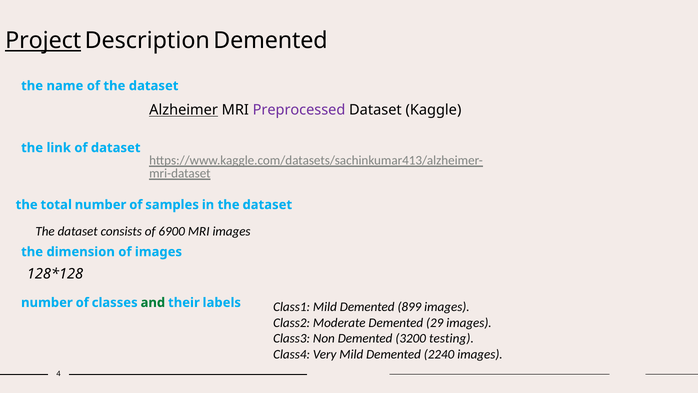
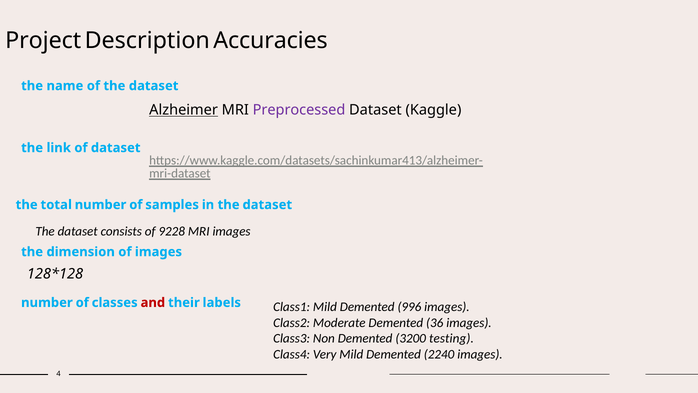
Project underline: present -> none (43, 41)
Description Demented: Demented -> Accuracies (271, 41)
6900: 6900 -> 9228 (172, 231)
and colour: green -> red (153, 302)
899: 899 -> 996 (409, 307)
29: 29 -> 36 (435, 322)
